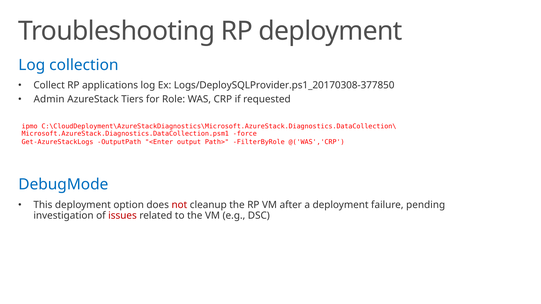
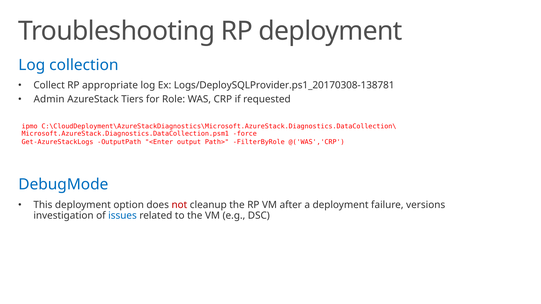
applications: applications -> appropriate (110, 85)
Logs/DeploySQLProvider.ps1_20170308-377850: Logs/DeploySQLProvider.ps1_20170308-377850 -> Logs/DeploySQLProvider.ps1_20170308-138781 (284, 85)
pending: pending -> versions (426, 205)
issues colour: red -> blue (122, 216)
